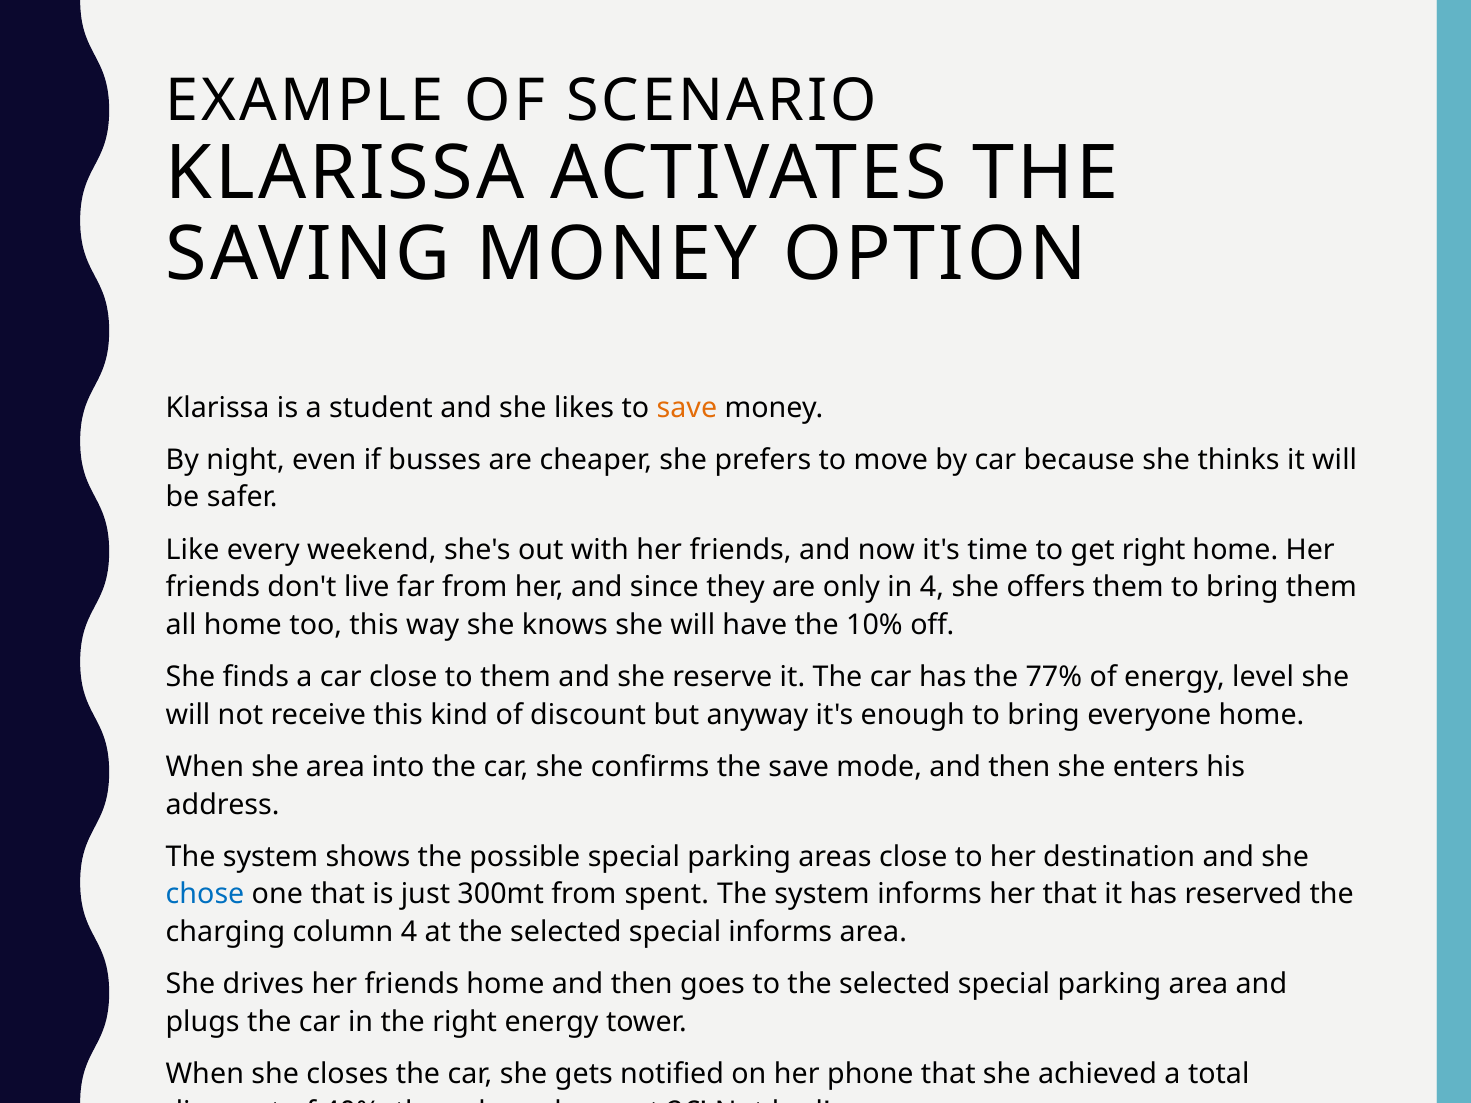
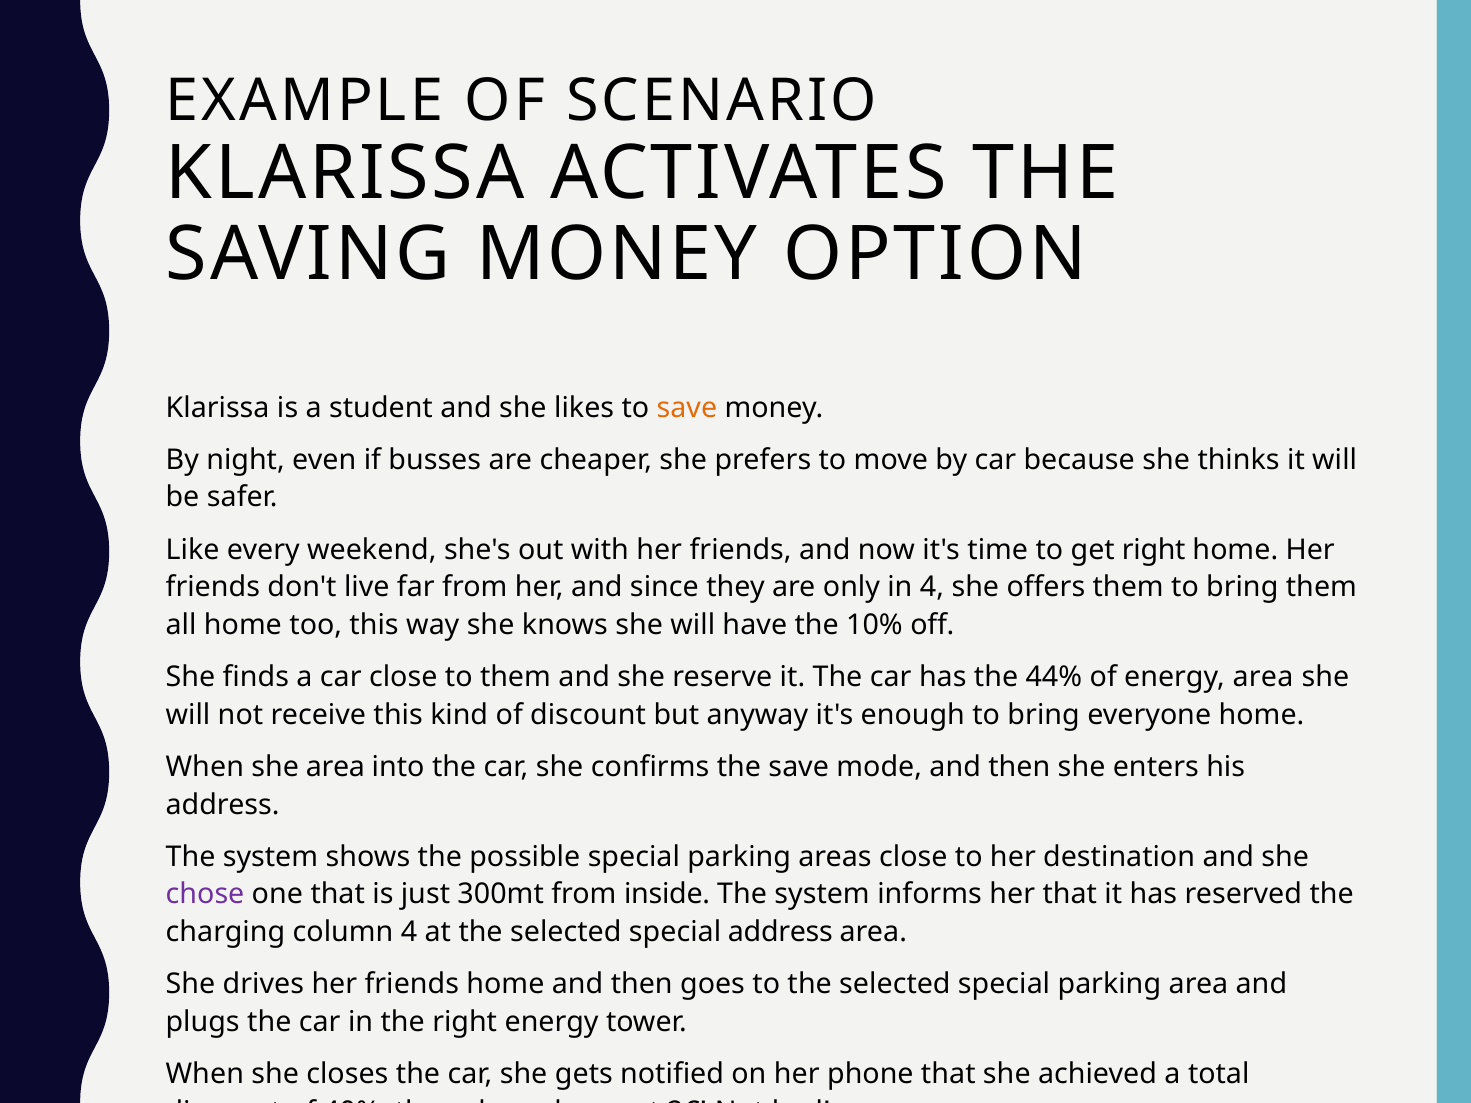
77%: 77% -> 44% (1054, 677)
energy level: level -> area (1263, 677)
chose colour: blue -> purple (205, 895)
from spent: spent -> inside (667, 895)
special informs: informs -> address (780, 932)
